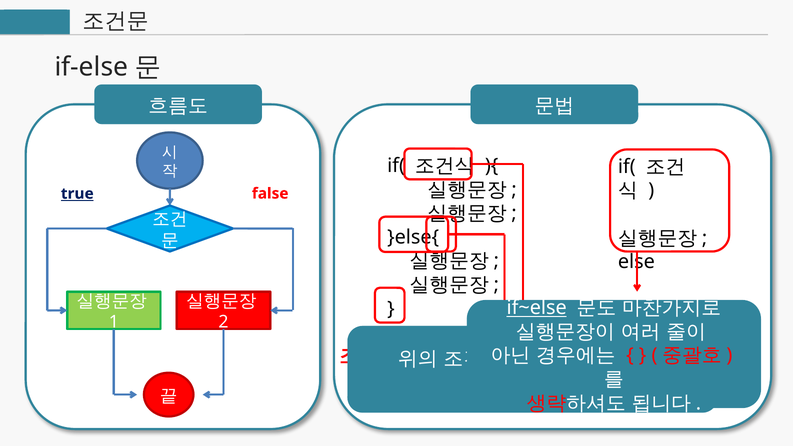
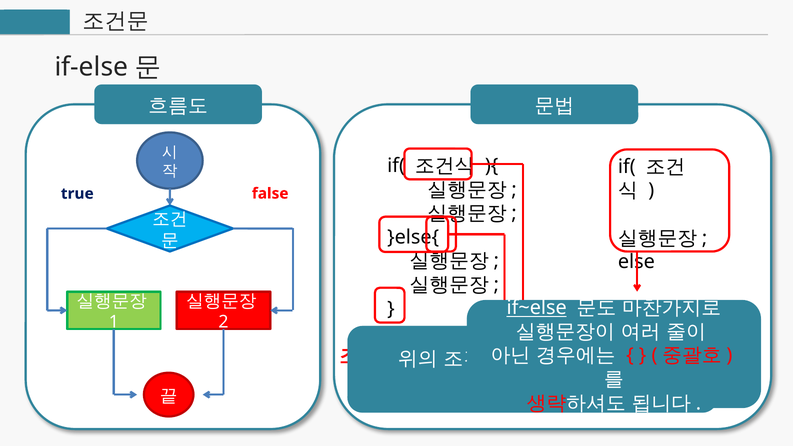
true underline: present -> none (77, 194)
